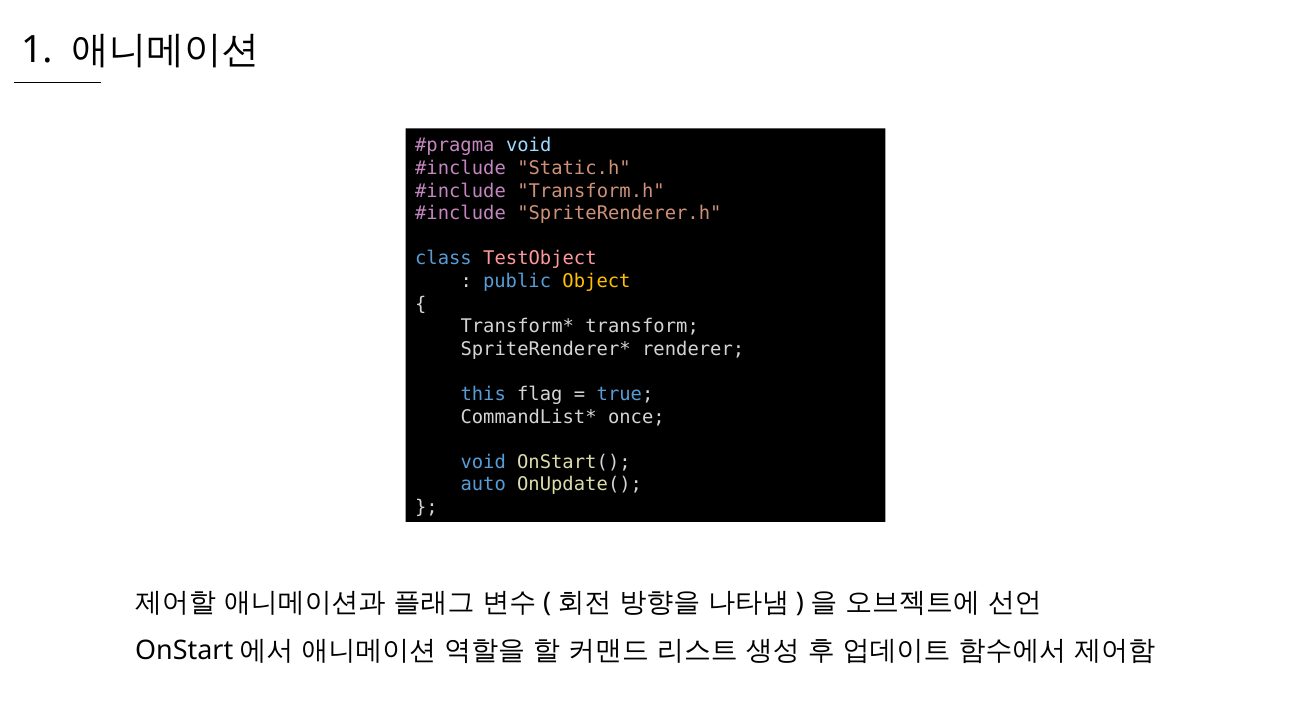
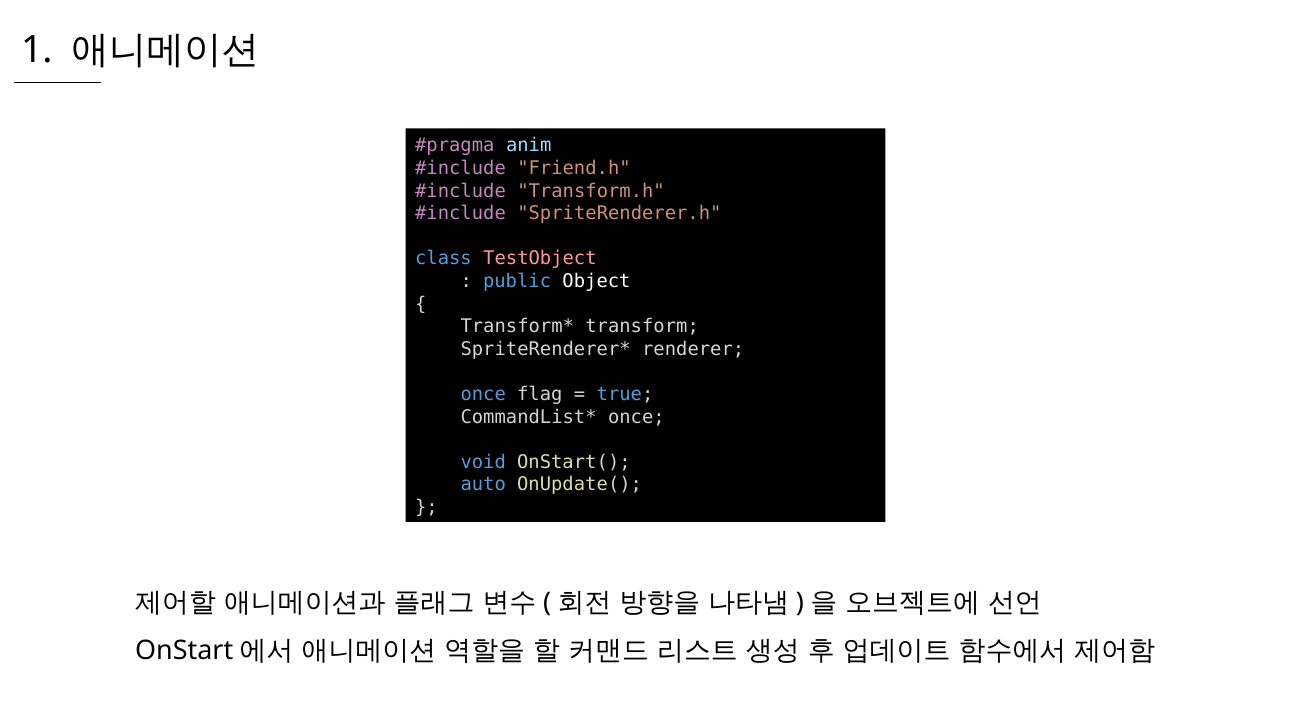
void: void -> anim (529, 146)
Static.h: Static.h -> Friend.h (574, 168)
Object colour: yellow -> white (597, 281)
this: this -> once (483, 394)
